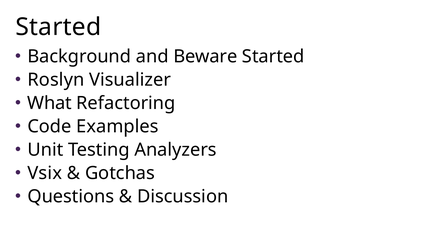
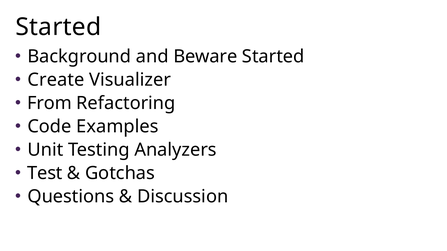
Roslyn: Roslyn -> Create (56, 80)
What: What -> From (50, 103)
Vsix: Vsix -> Test (45, 173)
